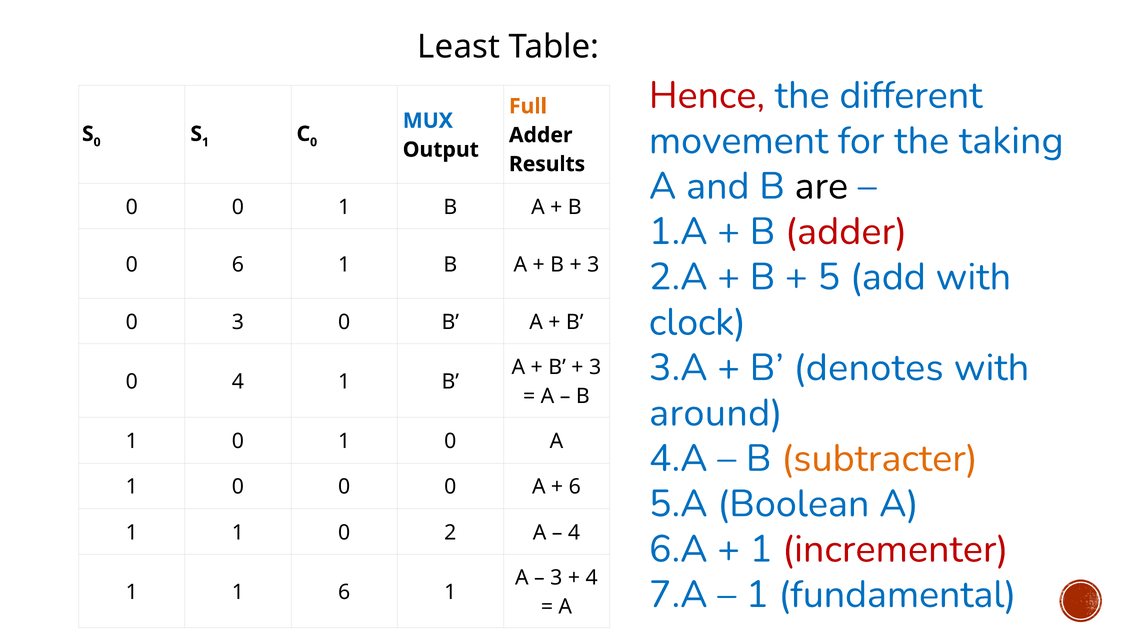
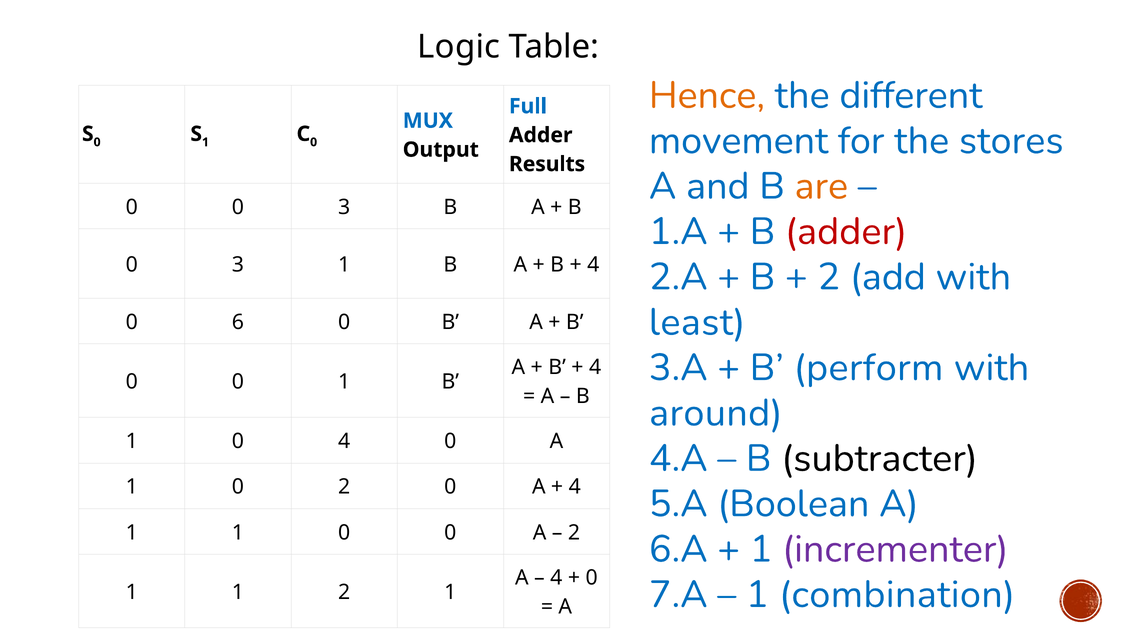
Least: Least -> Logic (459, 47)
Hence colour: red -> orange (707, 95)
Full colour: orange -> blue (528, 106)
taking: taking -> stores (1011, 141)
are colour: black -> orange (821, 186)
0 0 1: 1 -> 3 (344, 207)
6: 6 -> 3 (238, 264)
3: 3 -> 4 (593, 264)
5: 5 -> 2 (829, 277)
clock: clock -> least (697, 322)
0 3: 3 -> 6 (238, 322)
denotes: denotes -> perform (869, 367)
3: 3 -> 4 (595, 367)
4: 4 -> 0 (238, 381)
1 0 1: 1 -> 4 (344, 441)
subtracter colour: orange -> black (880, 458)
1 0 0: 0 -> 2 (344, 486)
6: 6 -> 4 (575, 486)
1 0 2: 2 -> 0 (450, 532)
4: 4 -> 2 (574, 532)
incrementer colour: red -> purple (895, 548)
3: 3 -> 4 (556, 577)
4: 4 -> 0 (592, 577)
fundamental: fundamental -> combination (897, 594)
1 6: 6 -> 2 (344, 591)
